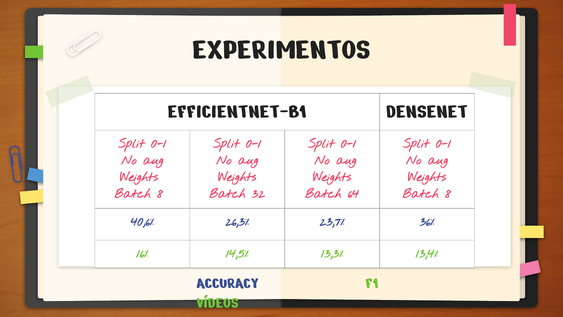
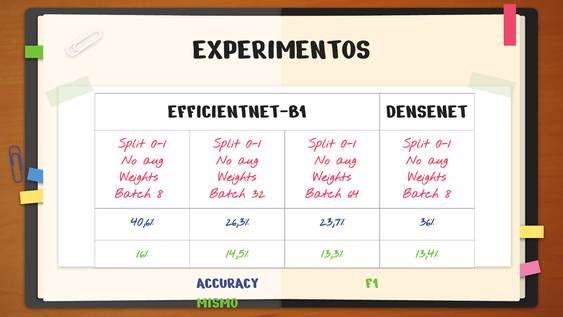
VÍDEOS: VÍDEOS -> MISMO (217, 302)
